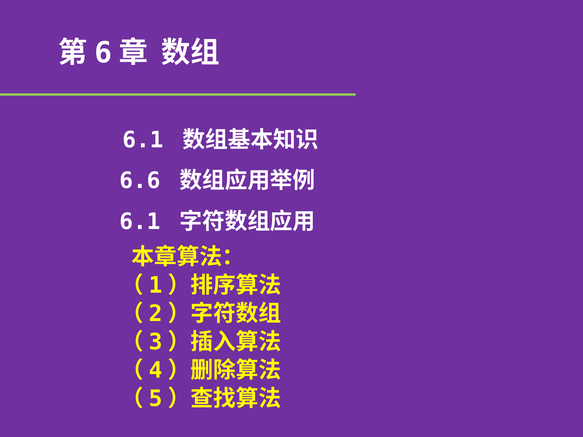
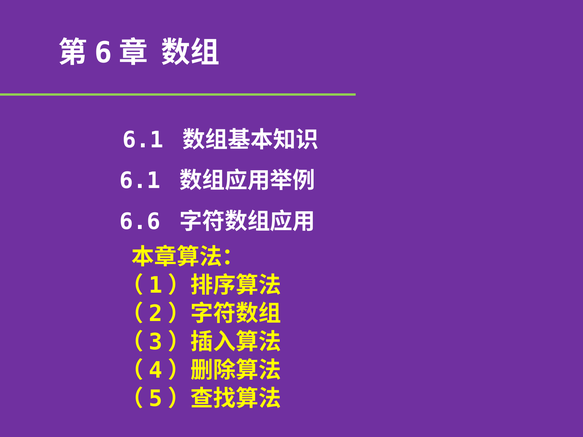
6.6: 6.6 -> 6.1 (140, 181)
6.1: 6.1 -> 6.6 (140, 222)
